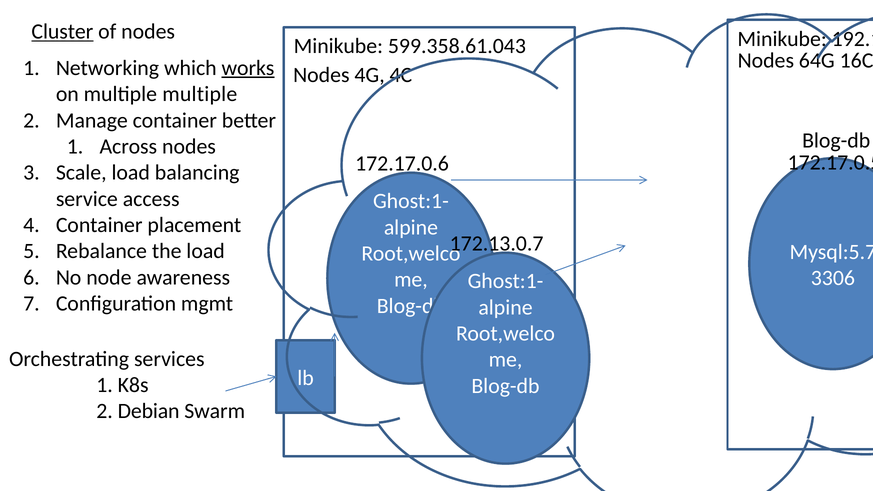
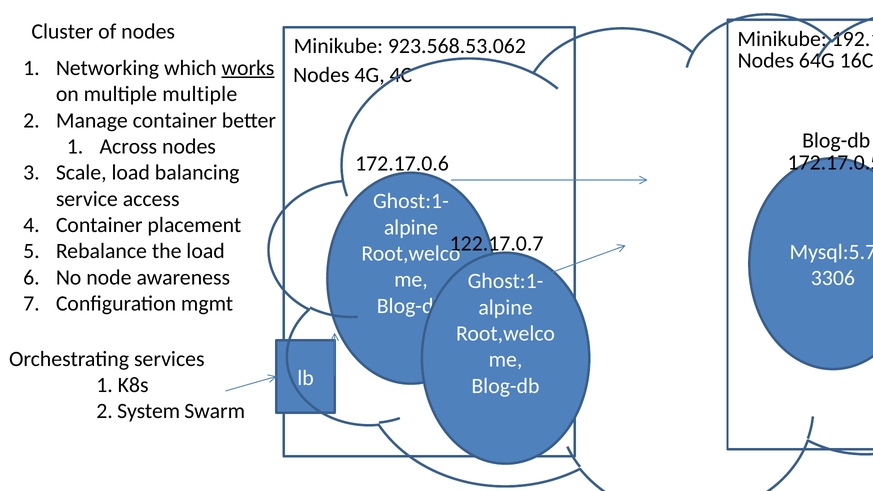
Cluster underline: present -> none (62, 32)
599.358.61.043: 599.358.61.043 -> 923.568.53.062 (457, 46)
172.13.0.7: 172.13.0.7 -> 122.17.0.7 (497, 244)
Debian: Debian -> System (149, 411)
